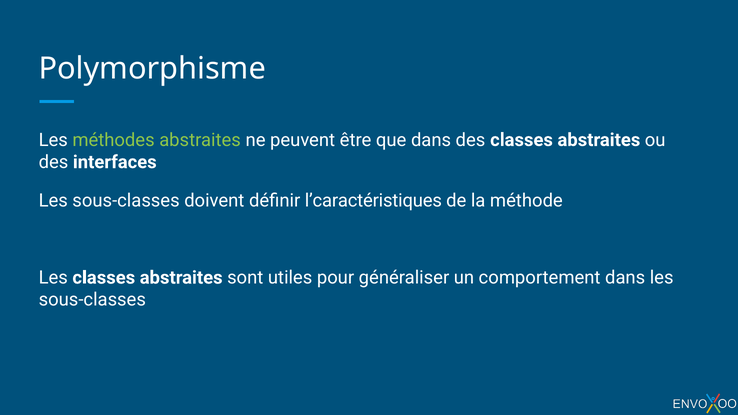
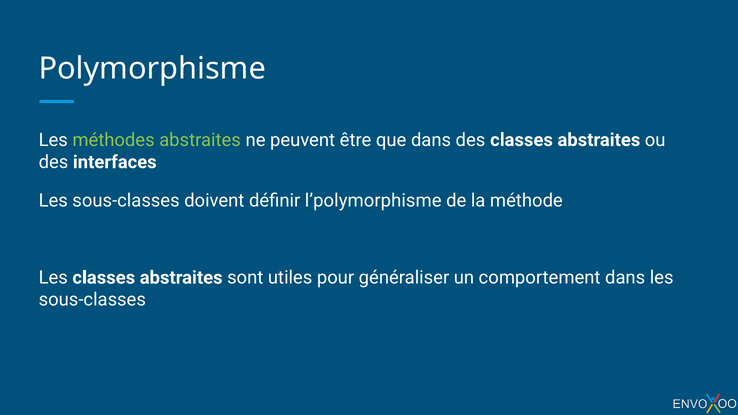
l’caractéristiques: l’caractéristiques -> l’polymorphisme (373, 201)
